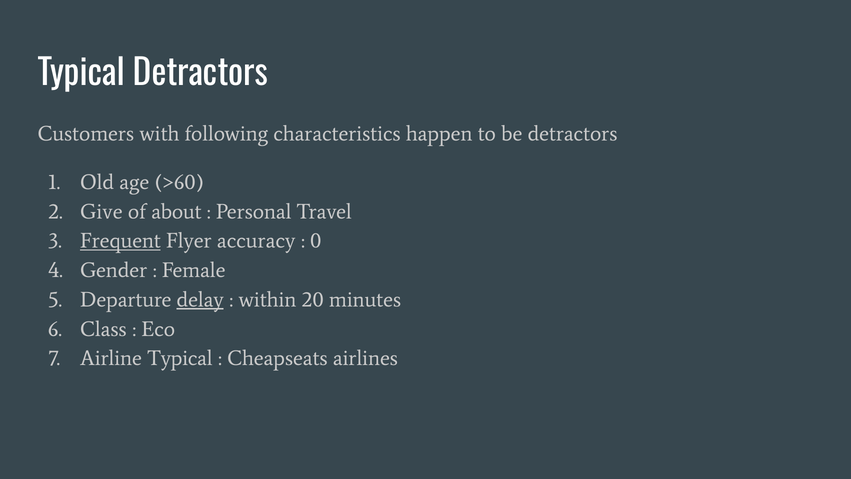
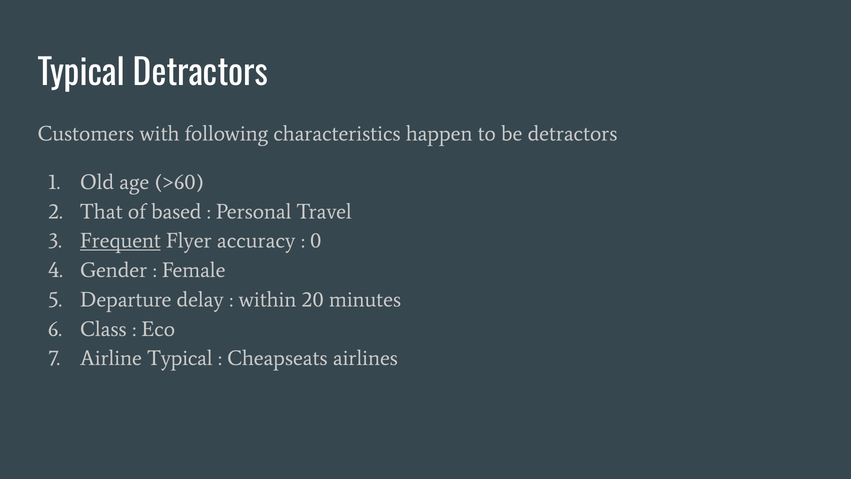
Give: Give -> That (101, 211)
about: about -> based (176, 211)
delay underline: present -> none (200, 299)
